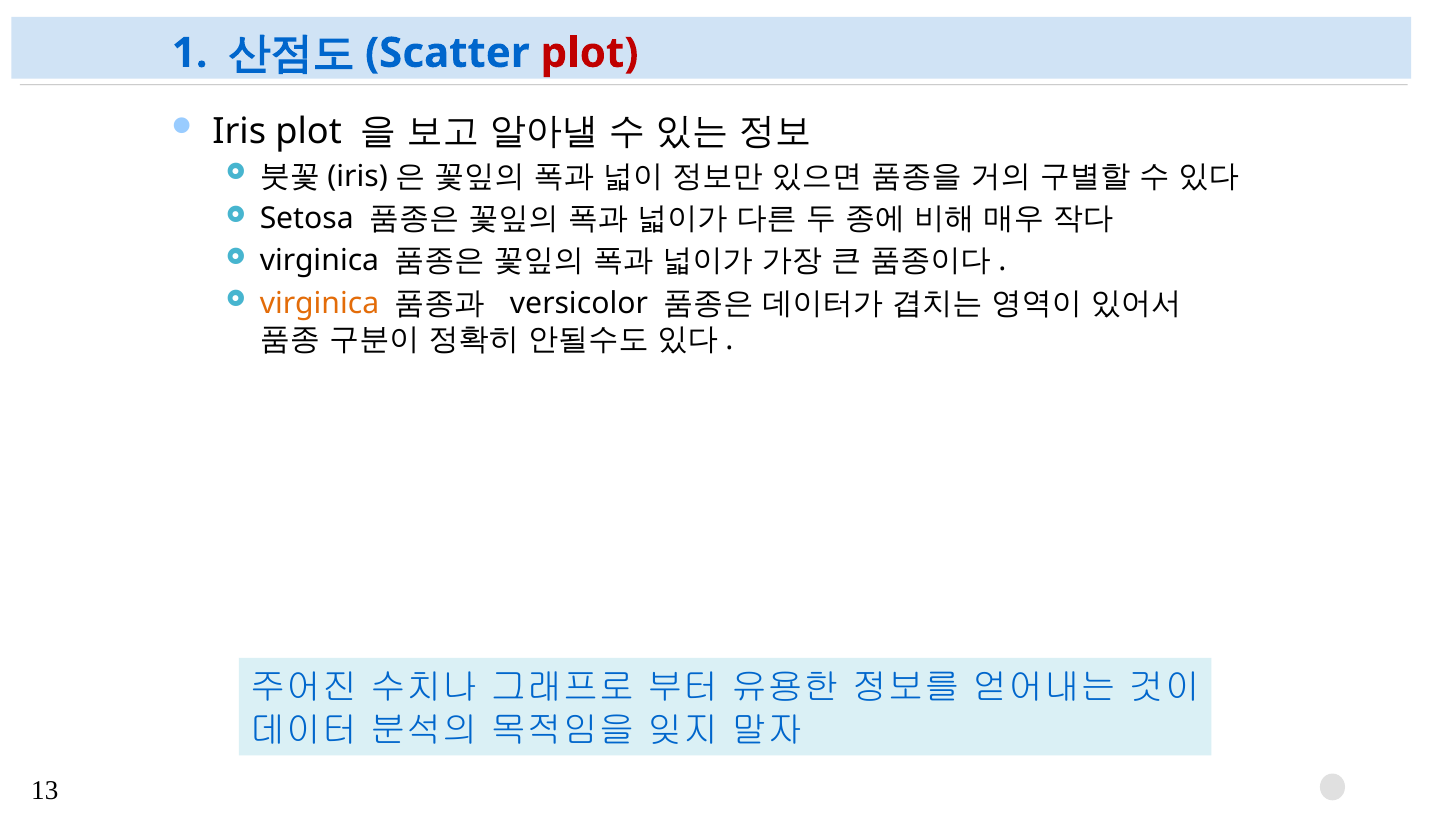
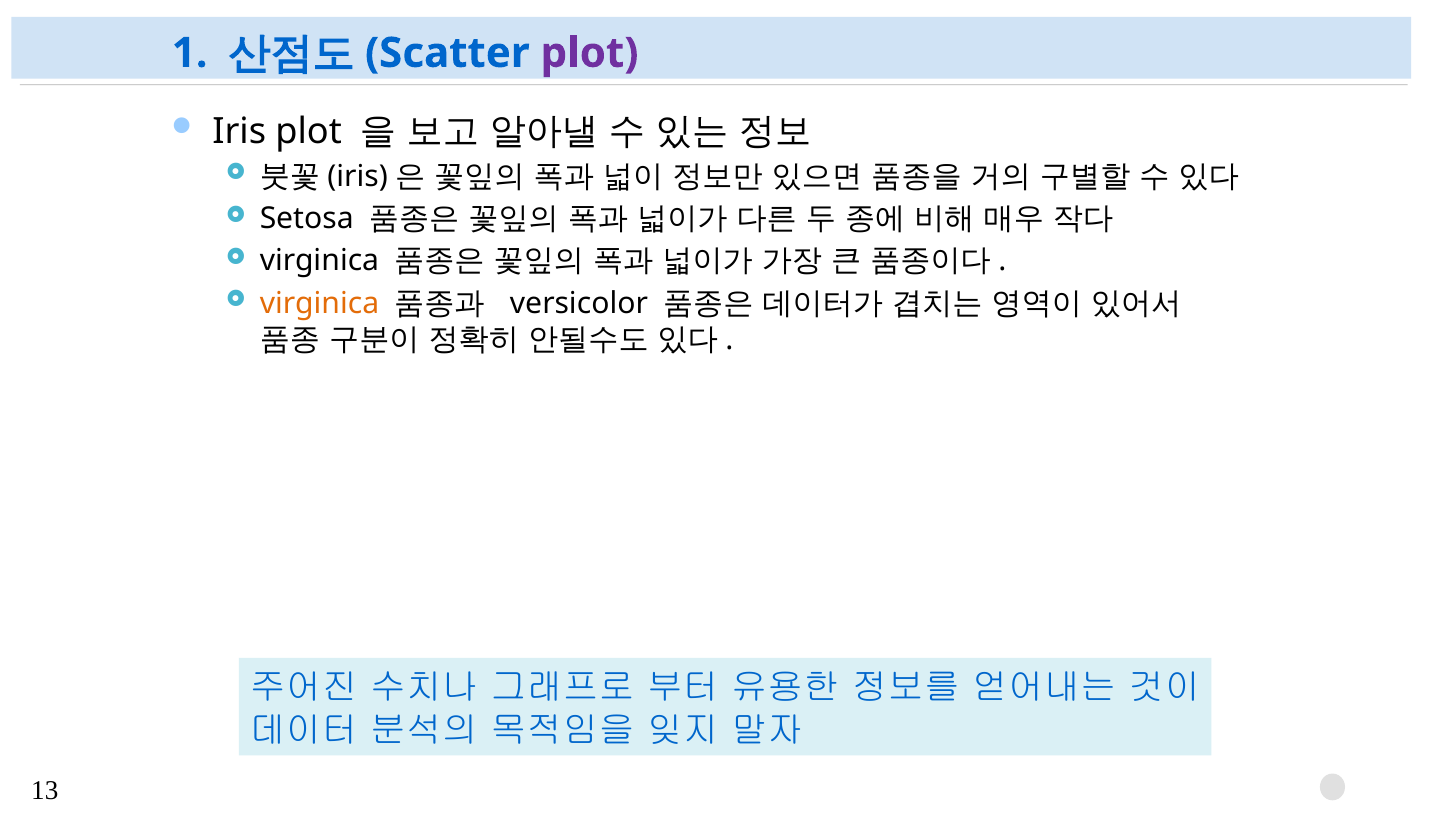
plot colour: red -> purple (590, 53)
